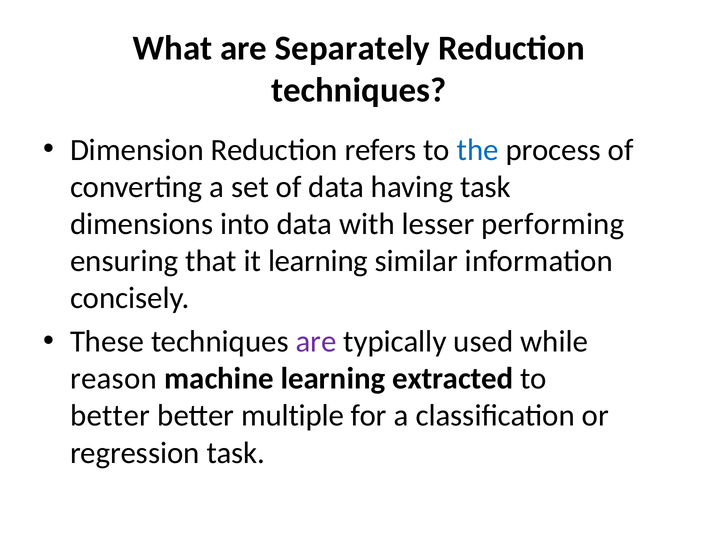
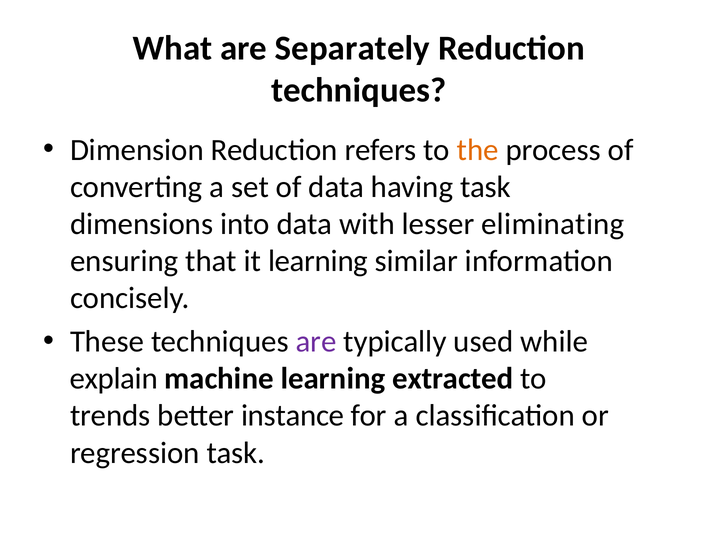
the colour: blue -> orange (478, 150)
performing: performing -> eliminating (553, 224)
reason: reason -> explain (114, 379)
better: better -> trends (110, 416)
multiple: multiple -> instance (293, 416)
